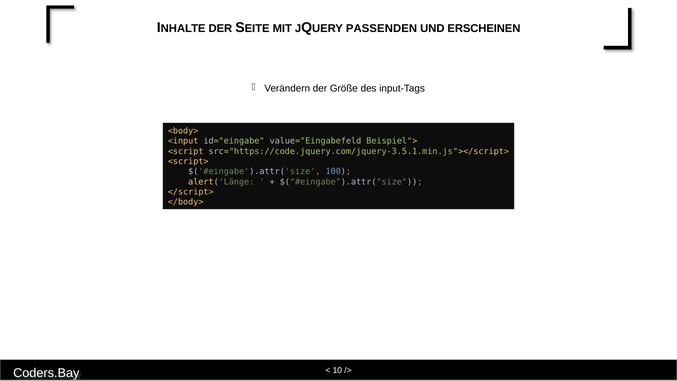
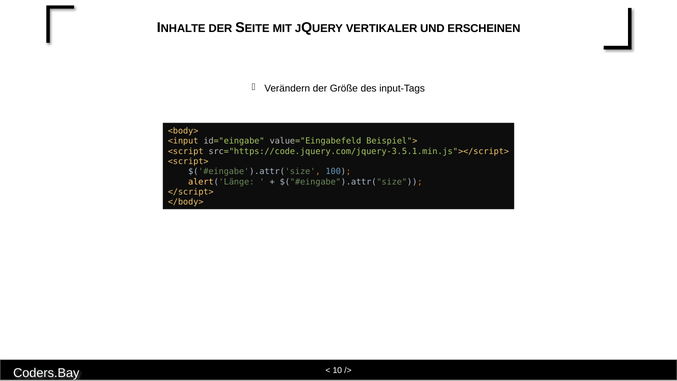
PASSENDEN: PASSENDEN -> VERTIKALER (382, 28)
